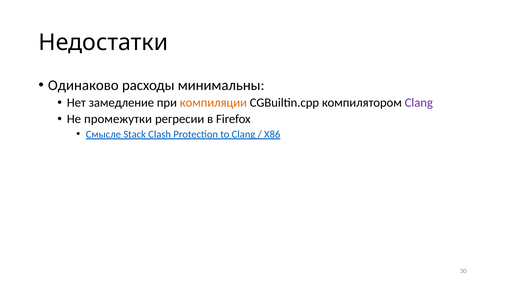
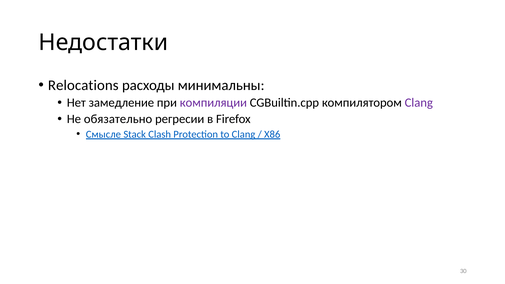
Одинаково: Одинаково -> Relocations (83, 85)
компиляции colour: orange -> purple (213, 103)
промежутки: промежутки -> обязательно (118, 119)
